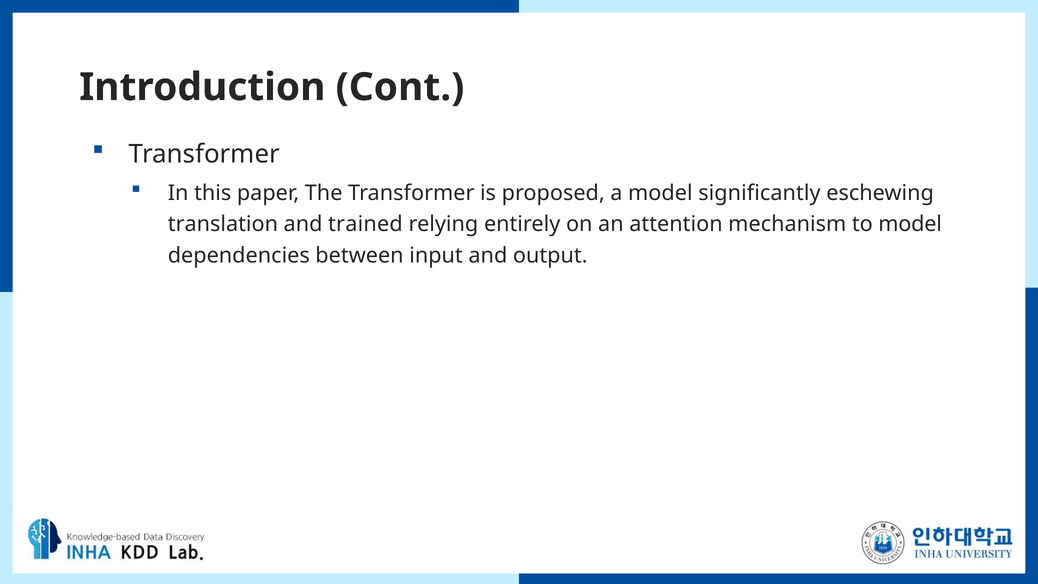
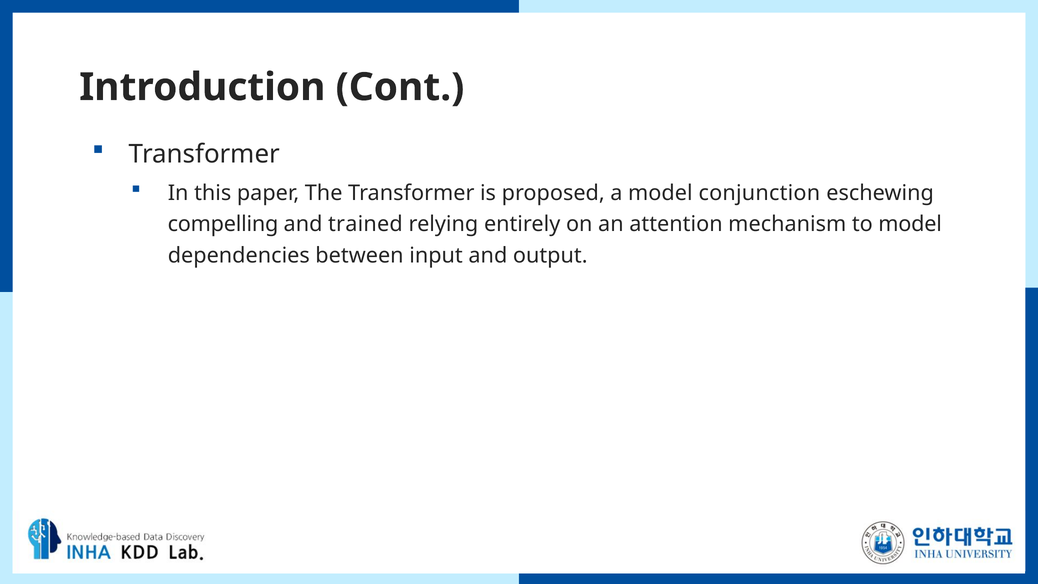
significantly: significantly -> conjunction (759, 193)
translation: translation -> compelling (223, 224)
